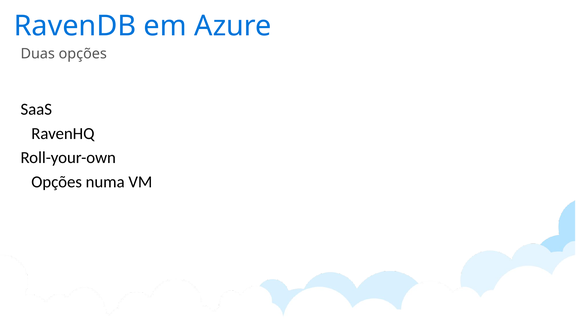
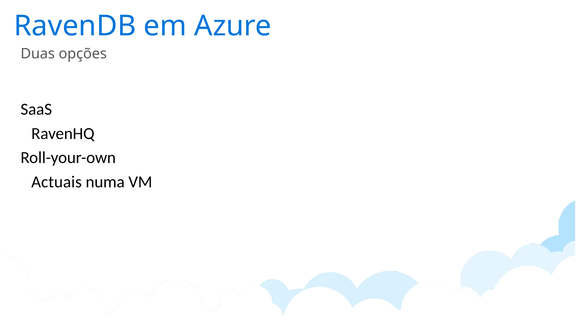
Opções: Opções -> Actuais (57, 182)
